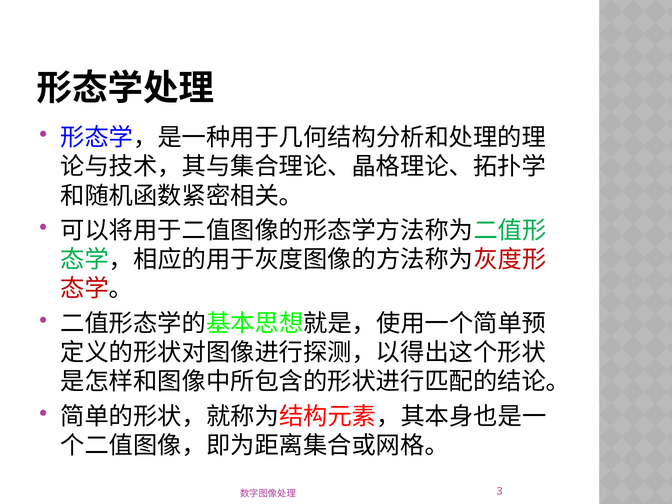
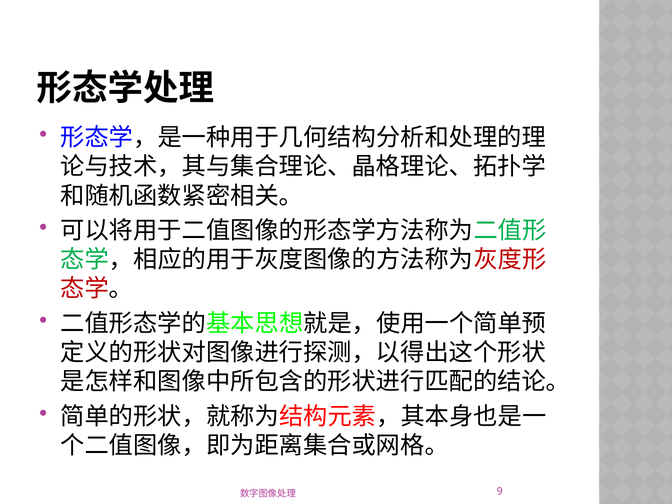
3: 3 -> 9 (500, 491)
